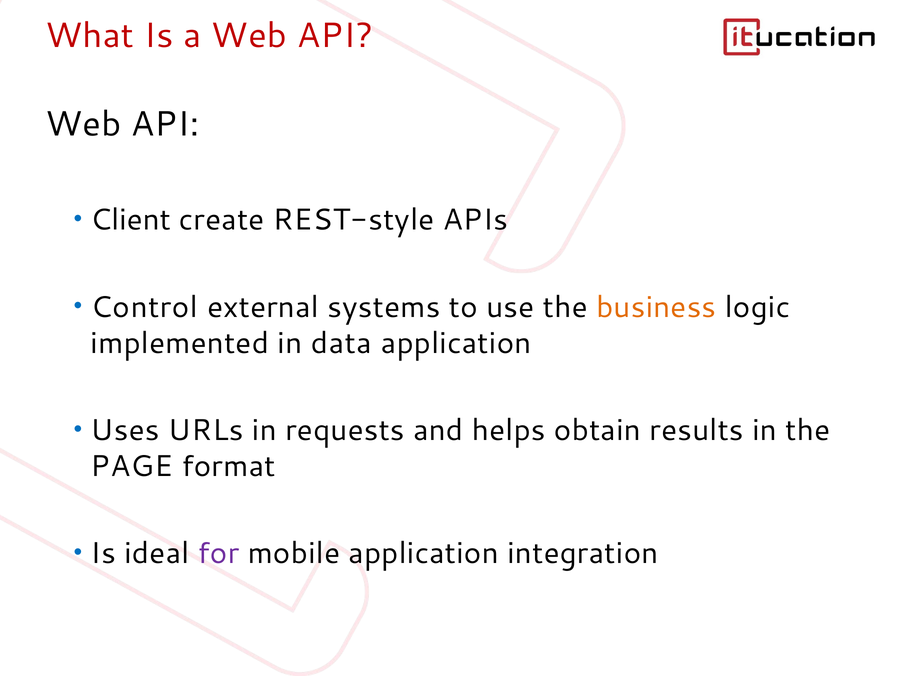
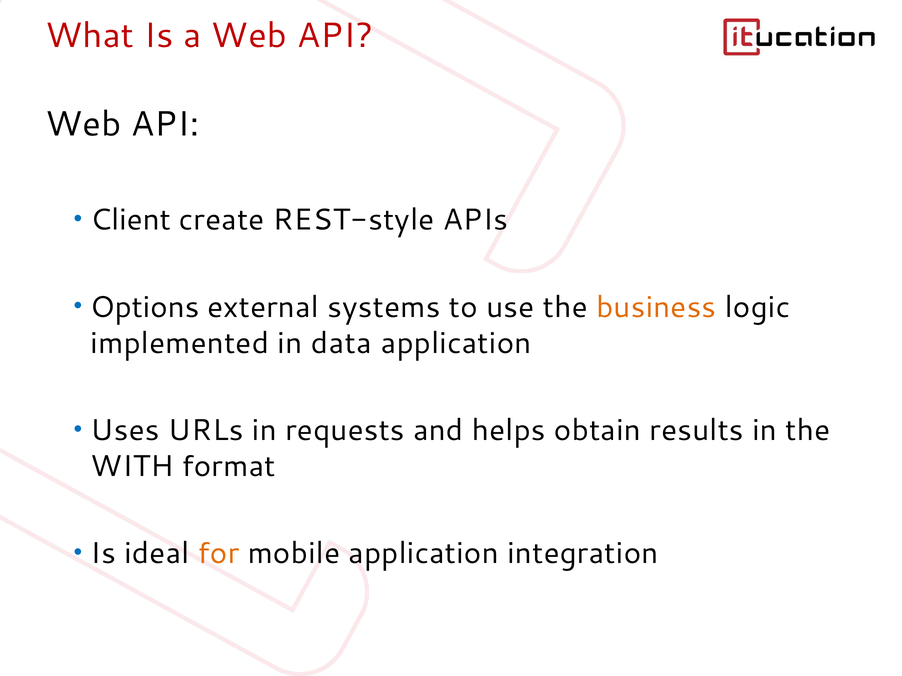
Control: Control -> Options (145, 307)
PAGE: PAGE -> WITH (132, 467)
for colour: purple -> orange (219, 554)
